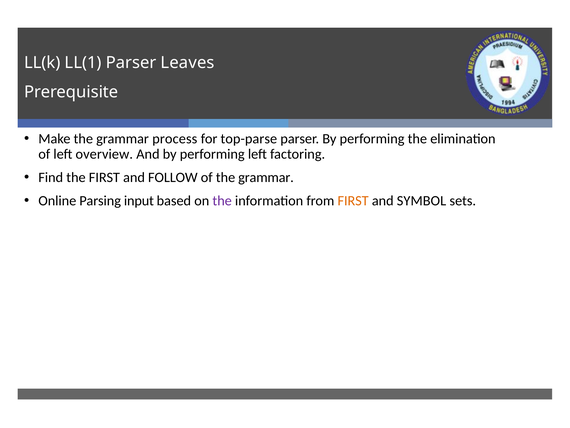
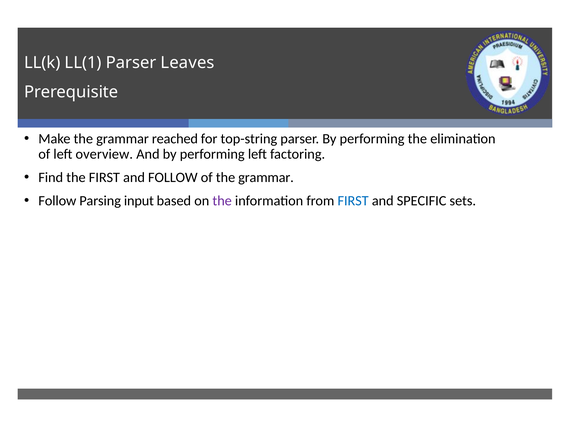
process: process -> reached (175, 138)
top-parse: top-parse -> top-string (249, 138)
Online: Online -> Follow (57, 201)
FIRST colour: orange -> blue (353, 201)
SYMBOL: SYMBOL -> SPECIFIC (422, 201)
